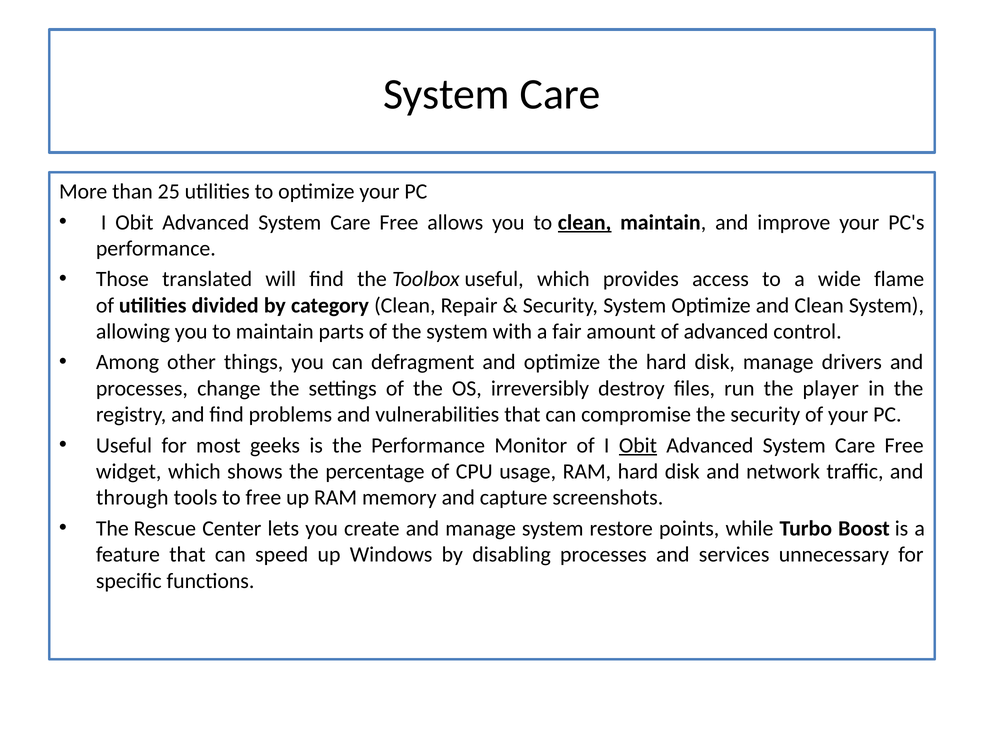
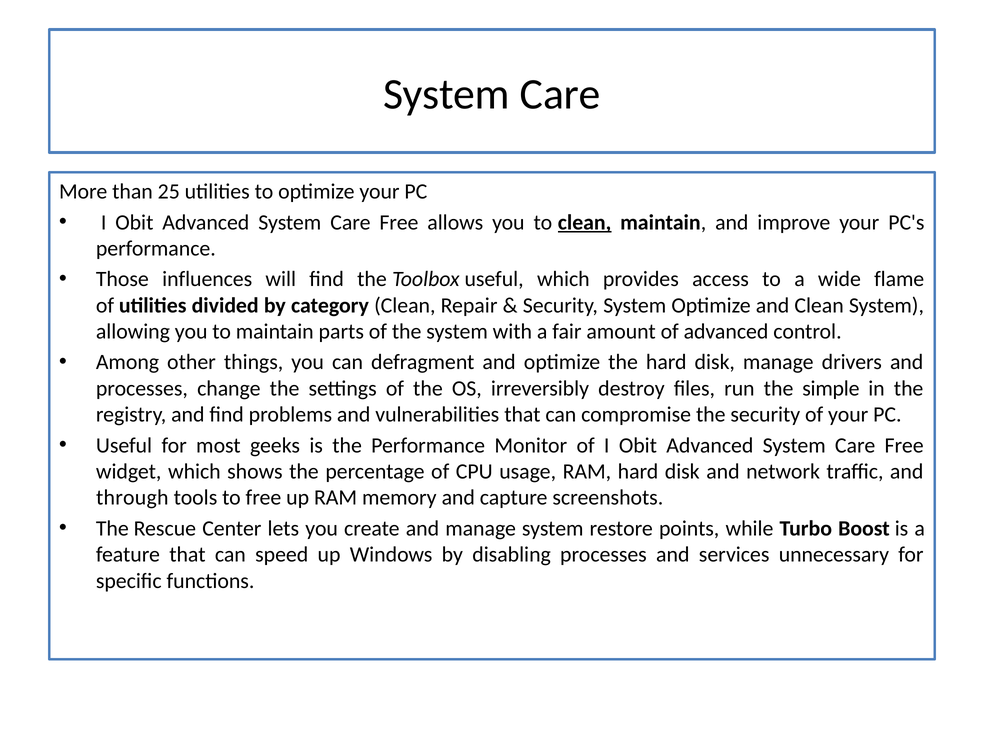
translated: translated -> influences (207, 279)
player: player -> simple (831, 388)
Obit underline: present -> none (638, 445)
